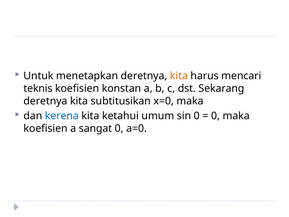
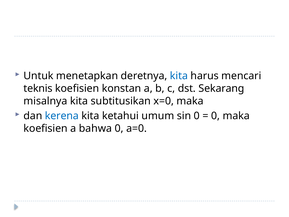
kita colour: orange -> blue (179, 76)
deretnya: deretnya -> misalnya (45, 101)
sangat: sangat -> bahwa (95, 128)
